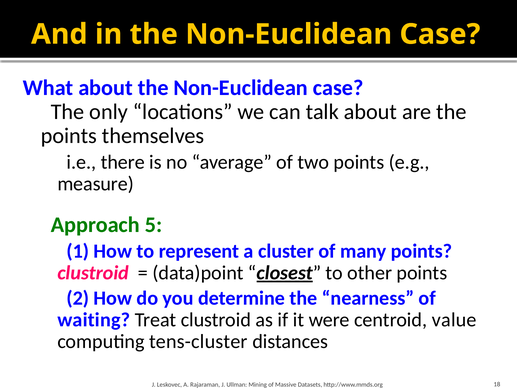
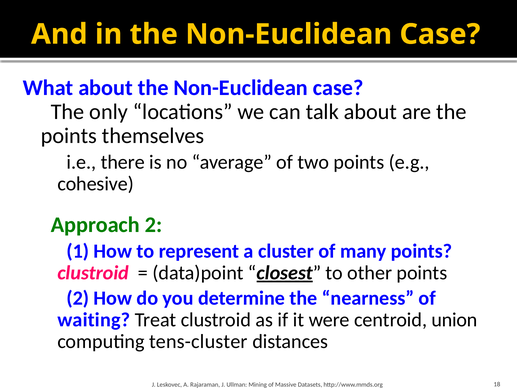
measure: measure -> cohesive (96, 184)
Approach 5: 5 -> 2 (154, 225)
value: value -> union (454, 320)
